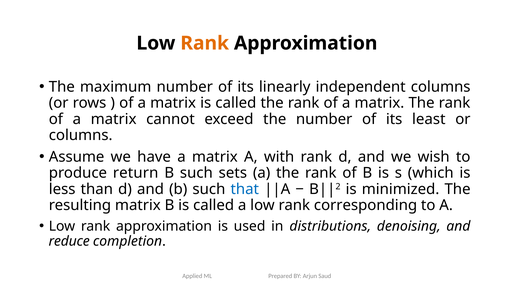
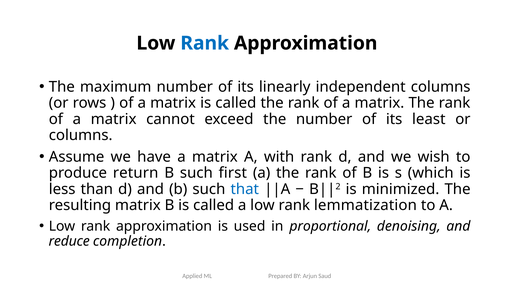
Rank colour: orange -> blue (205, 43)
sets: sets -> first (233, 173)
corresponding: corresponding -> lemmatization (365, 205)
distributions: distributions -> proportional (330, 226)
